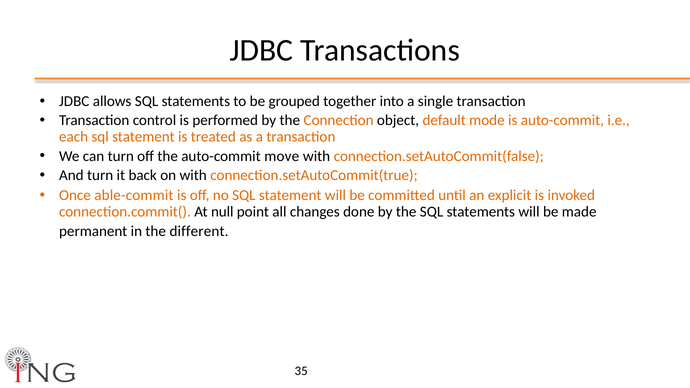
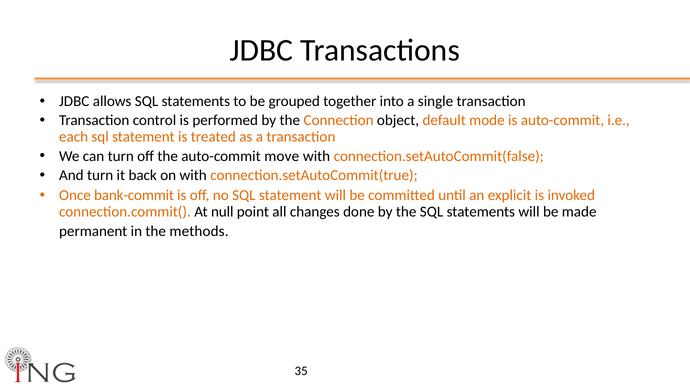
able-commit: able-commit -> bank-commit (134, 195)
different: different -> methods (199, 231)
